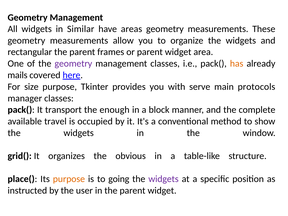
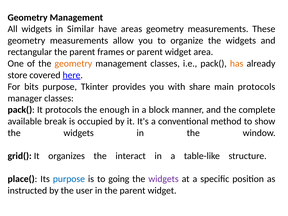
geometry colour: purple -> orange (73, 64)
mails: mails -> store (17, 75)
size: size -> bits (31, 87)
serve: serve -> share (200, 87)
It transport: transport -> protocols (63, 110)
travel: travel -> break (55, 121)
obvious: obvious -> interact (131, 156)
purpose colour: orange -> blue (69, 179)
